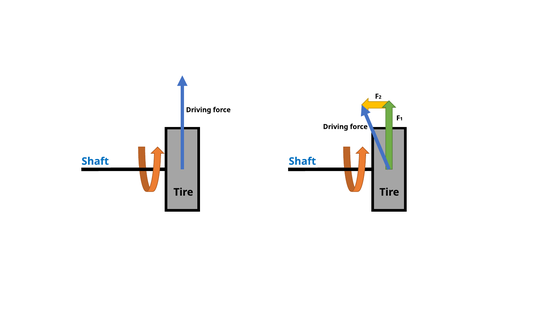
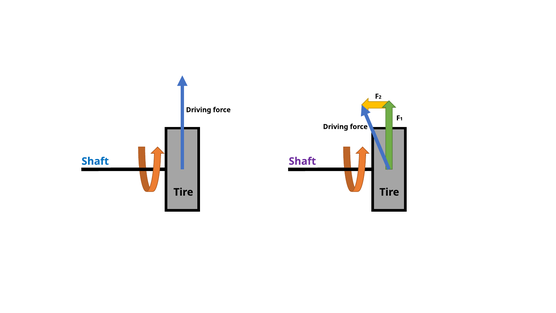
Shaft colour: blue -> purple (302, 161)
